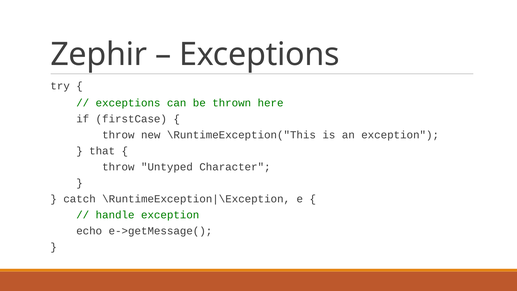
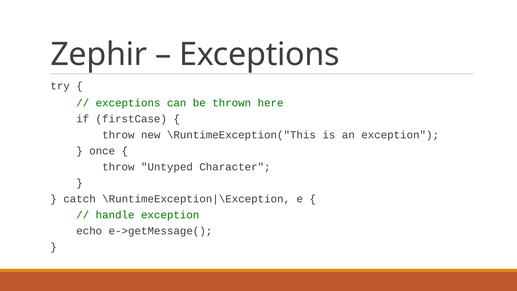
that: that -> once (102, 151)
